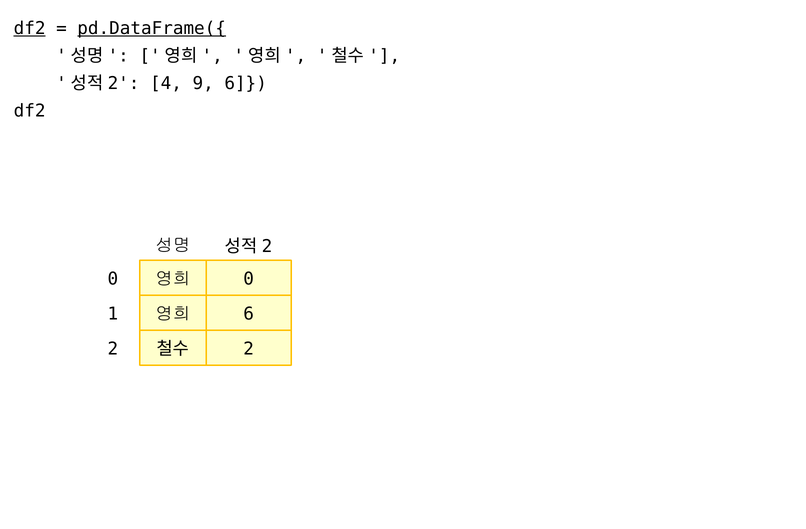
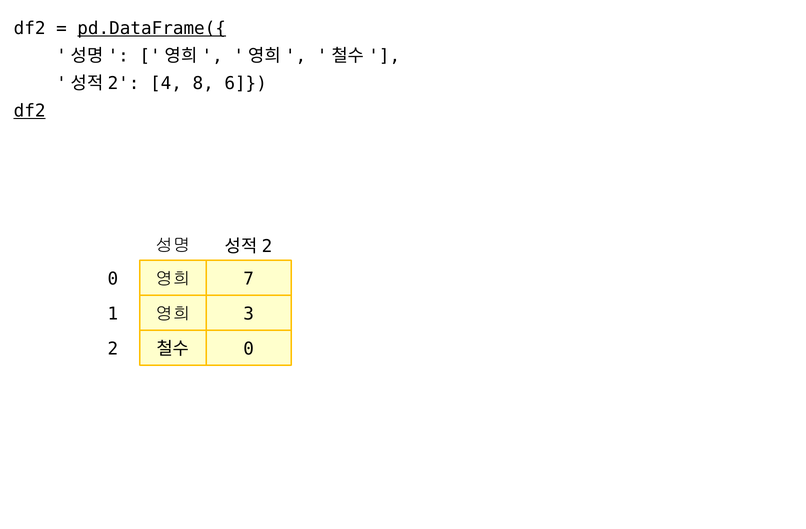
df2 underline: present -> none (30, 29)
9: 9 -> 8 (203, 84)
df2 underline: none -> present (30, 111)
0: 0 -> 7 (249, 279)
6: 6 -> 3 (249, 314)
2: 2 -> 0 (249, 349)
